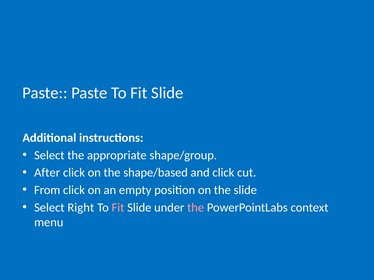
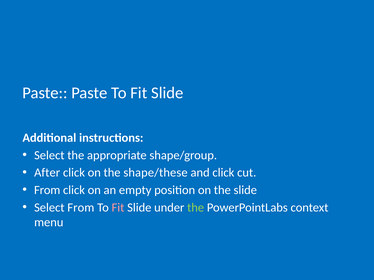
shape/based: shape/based -> shape/these (155, 173)
Select Right: Right -> From (81, 208)
the colour: pink -> light green (196, 208)
